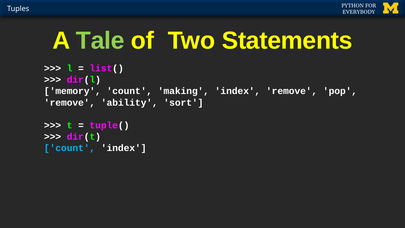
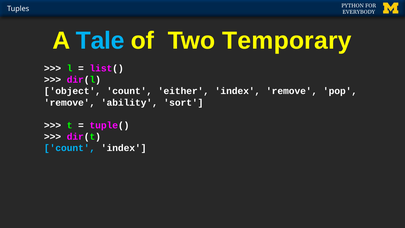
Tale colour: light green -> light blue (100, 40)
Statements: Statements -> Temporary (287, 40)
memory: memory -> object (72, 91)
making: making -> either (183, 91)
